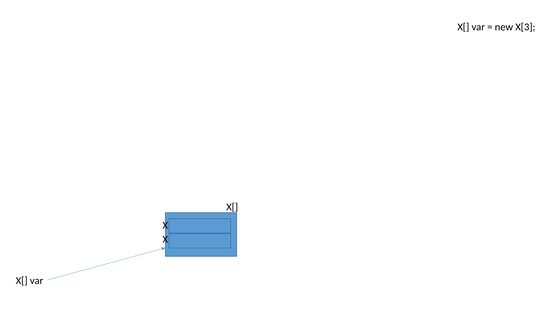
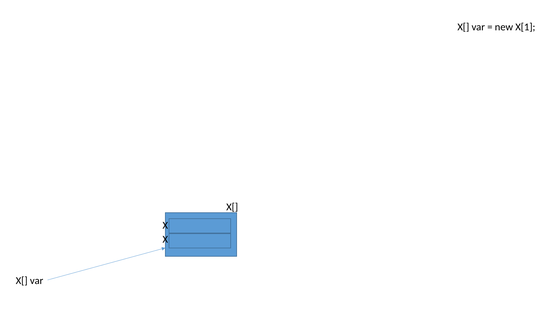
X[3: X[3 -> X[1 (525, 27)
